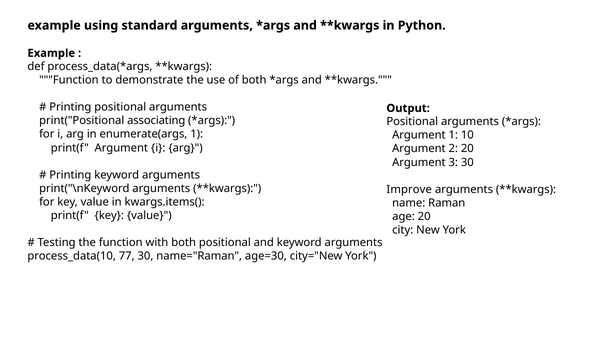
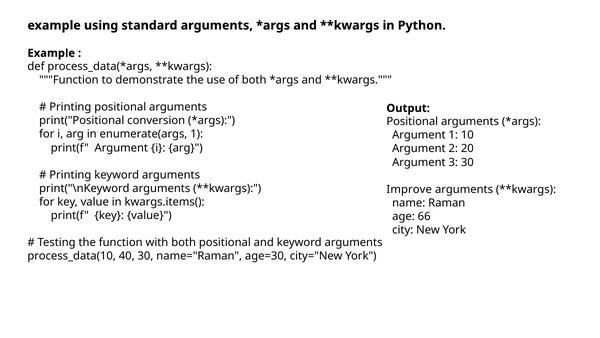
associating: associating -> conversion (156, 121)
age 20: 20 -> 66 (424, 216)
77: 77 -> 40 (127, 256)
